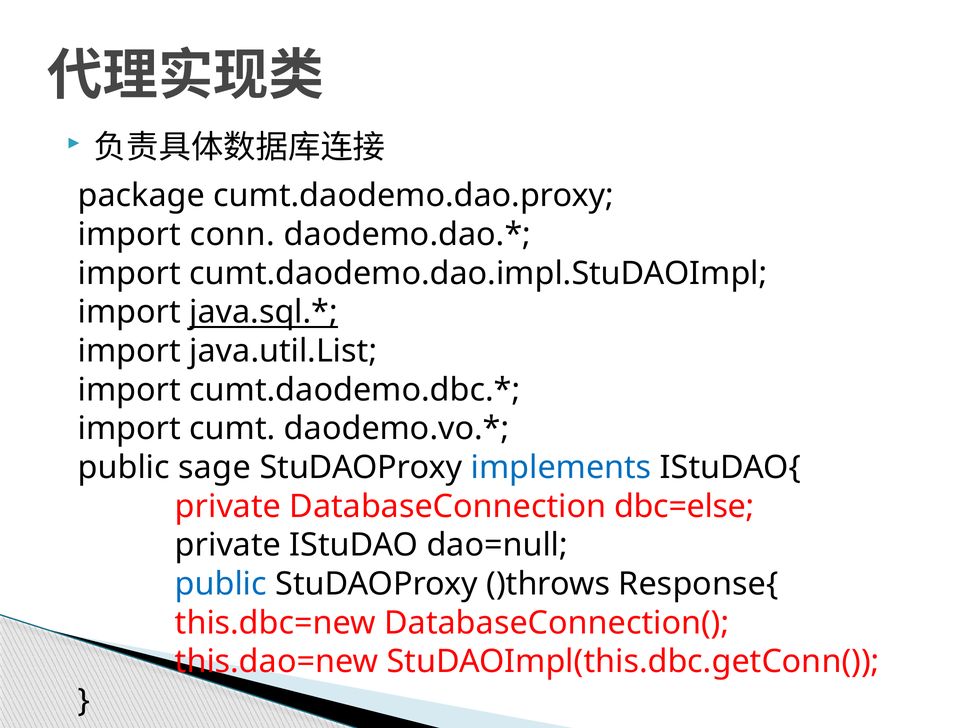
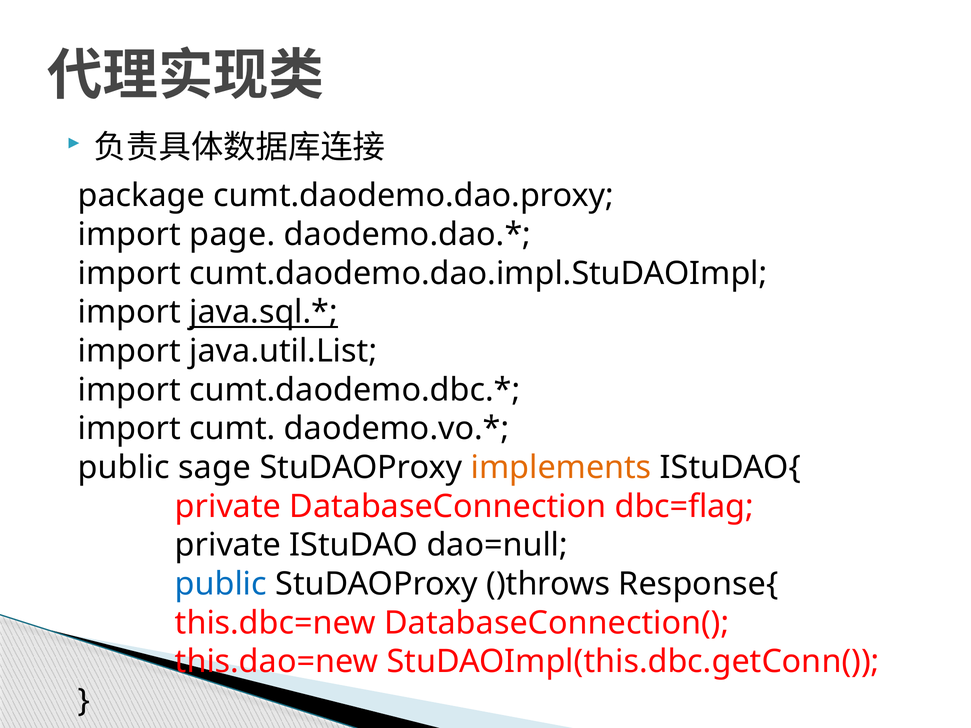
conn: conn -> page (232, 235)
implements colour: blue -> orange (561, 468)
dbc=else: dbc=else -> dbc=flag (684, 507)
